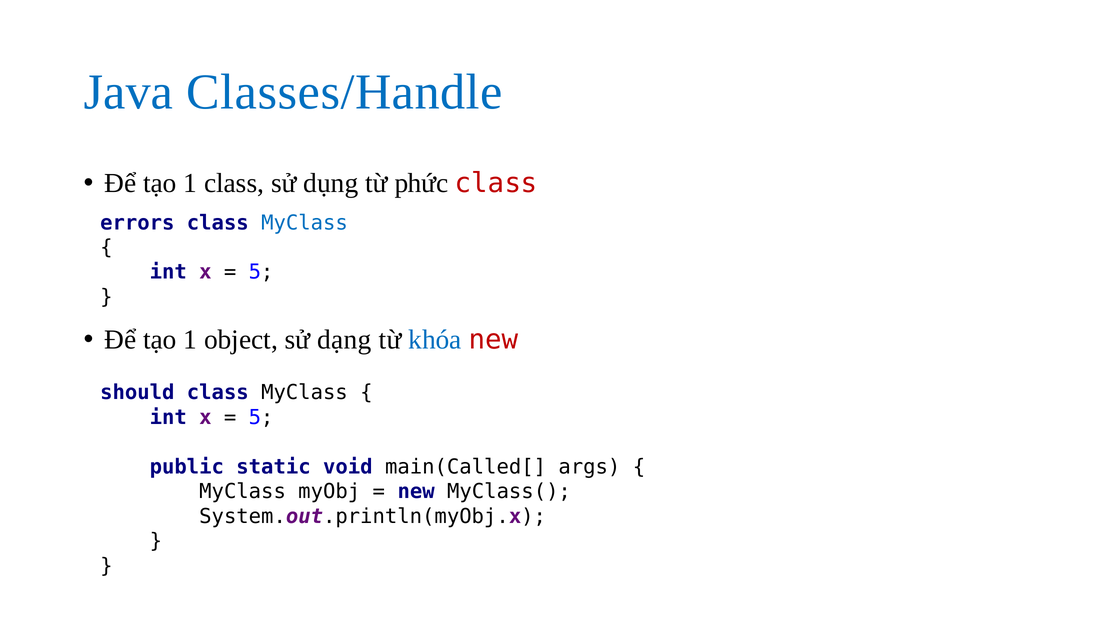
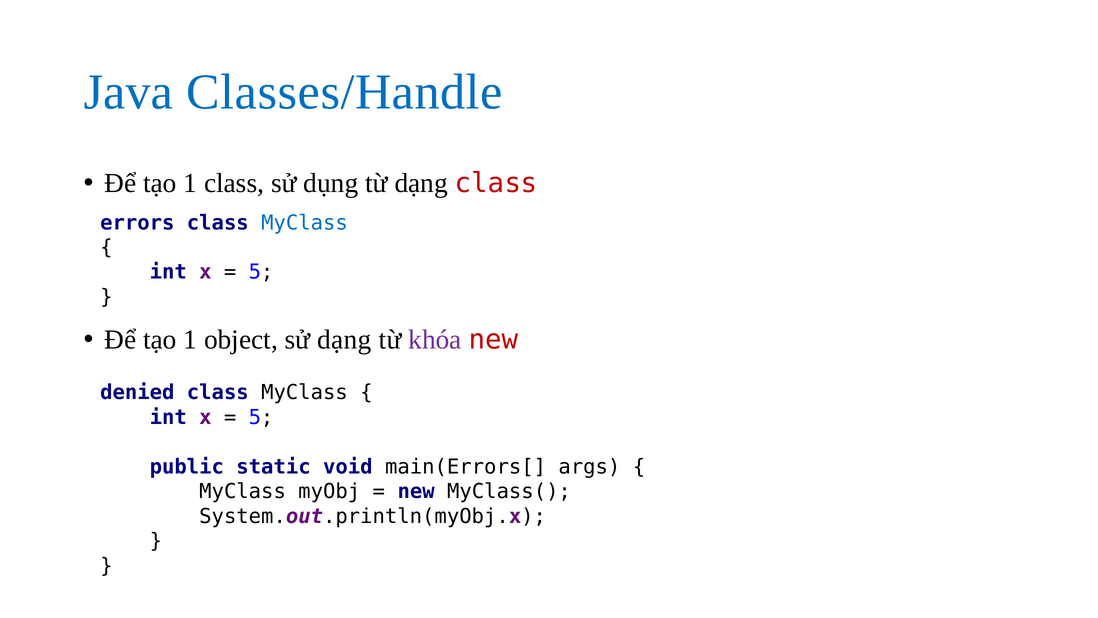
từ phức: phức -> dạng (421, 183)
khóa colour: blue -> purple (435, 340)
should: should -> denied (137, 392)
main(Called[: main(Called[ -> main(Errors[ (466, 467)
